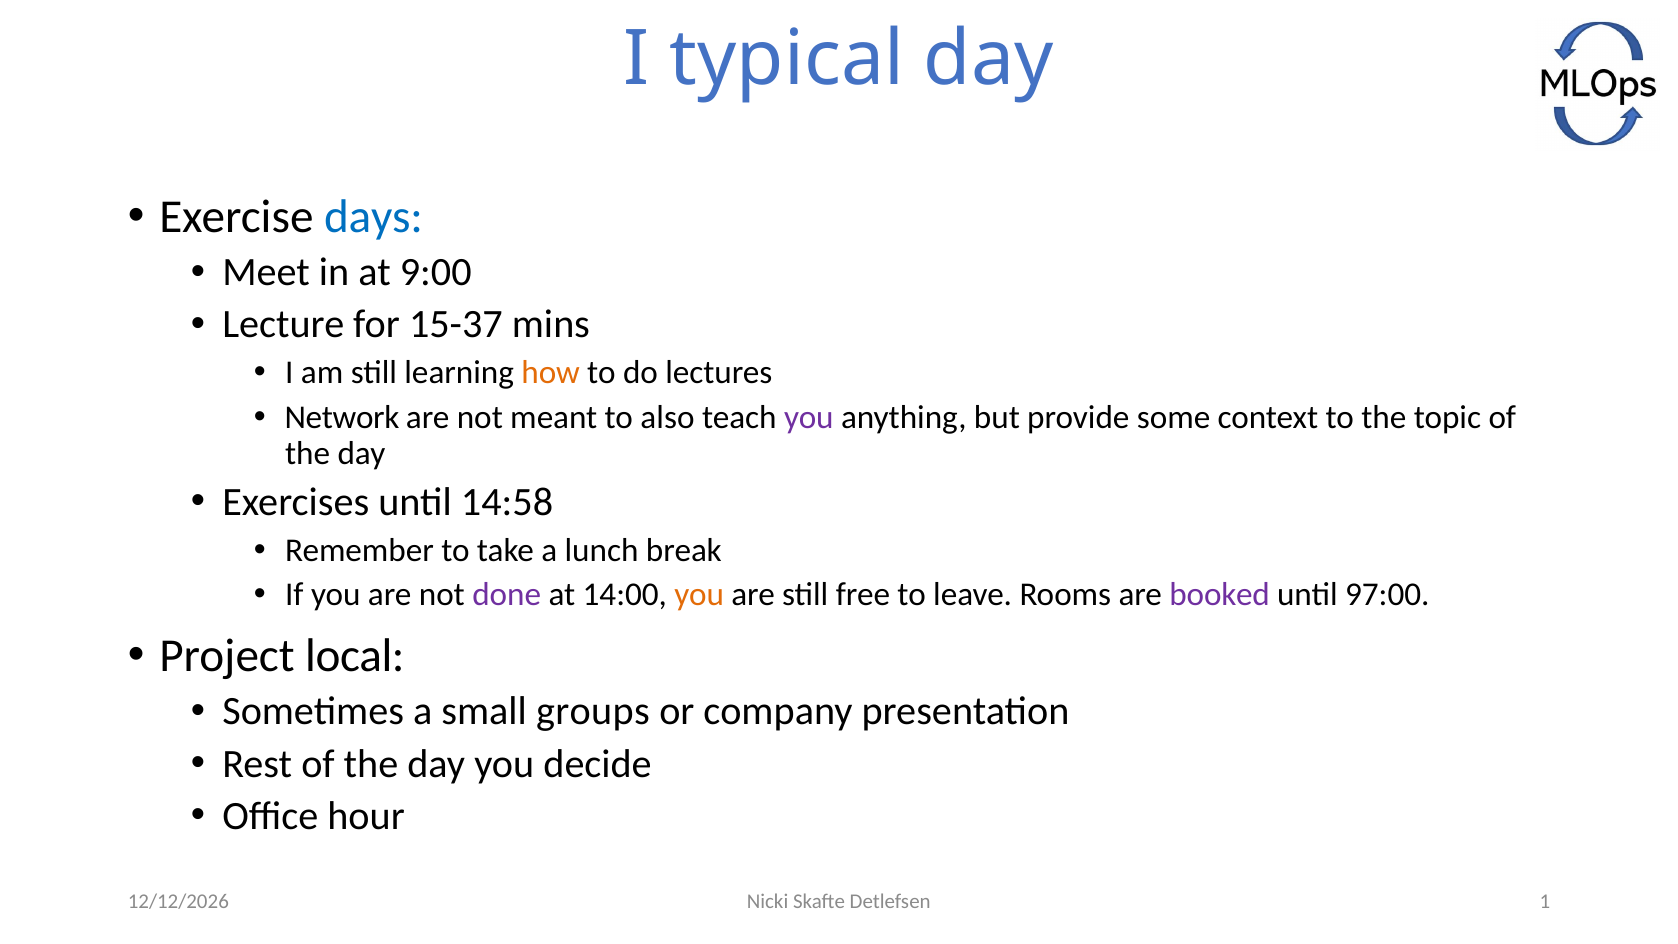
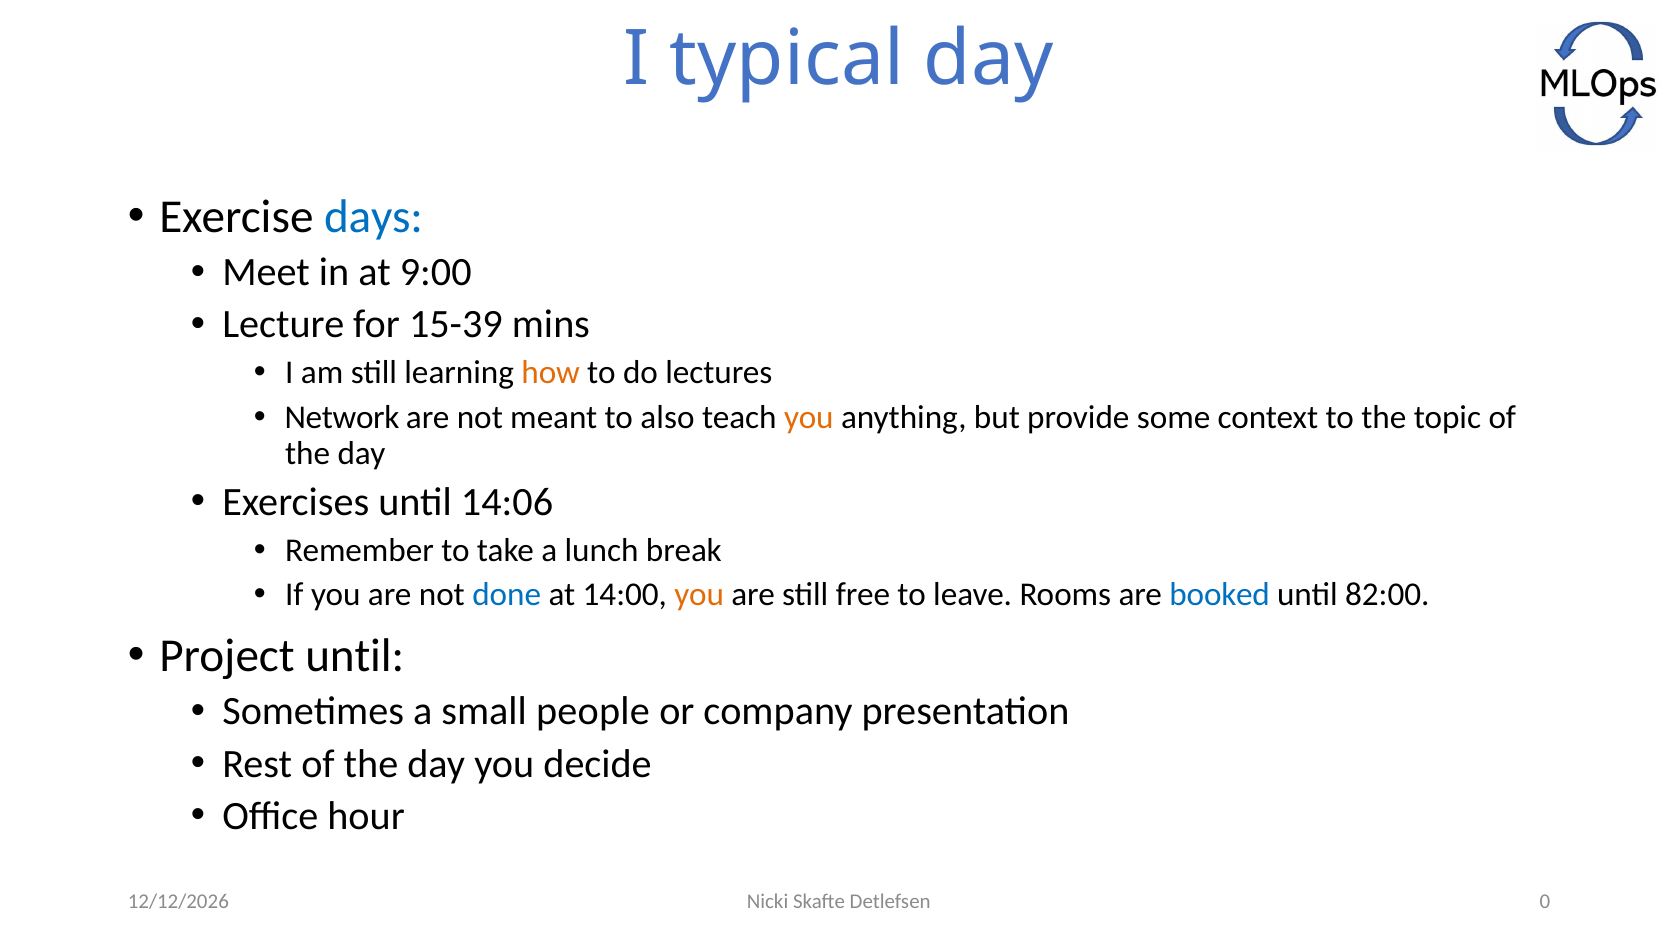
15-37: 15-37 -> 15-39 (456, 325)
you colour: purple -> orange (809, 418)
14:58: 14:58 -> 14:06 (507, 502)
done colour: purple -> blue (507, 595)
booked colour: purple -> blue (1220, 595)
97:00: 97:00 -> 82:00 (1387, 595)
Project local: local -> until (355, 656)
groups: groups -> people (593, 712)
1: 1 -> 0 (1545, 901)
